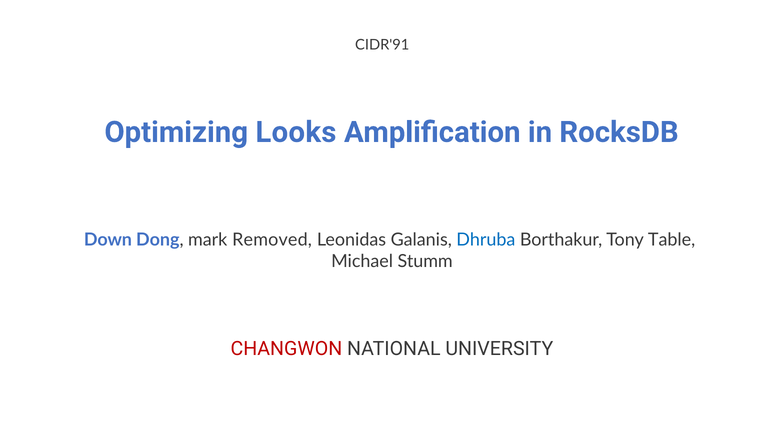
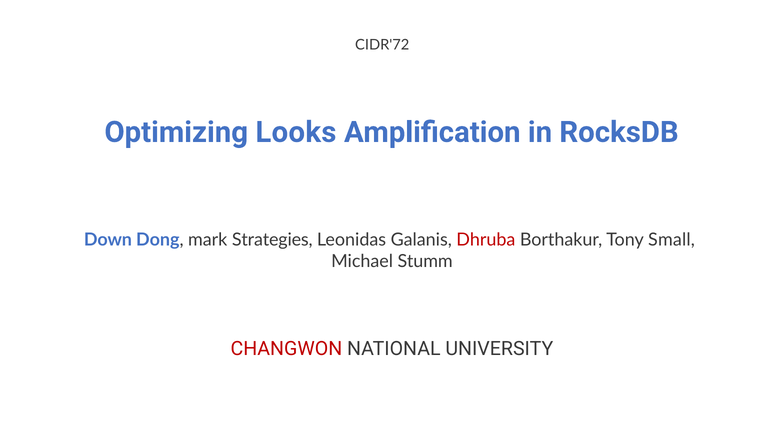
CIDR'91: CIDR'91 -> CIDR'72 (382, 45)
Removed: Removed -> Strategies (272, 240)
Dhruba colour: blue -> red (486, 240)
Table: Table -> Small (672, 240)
